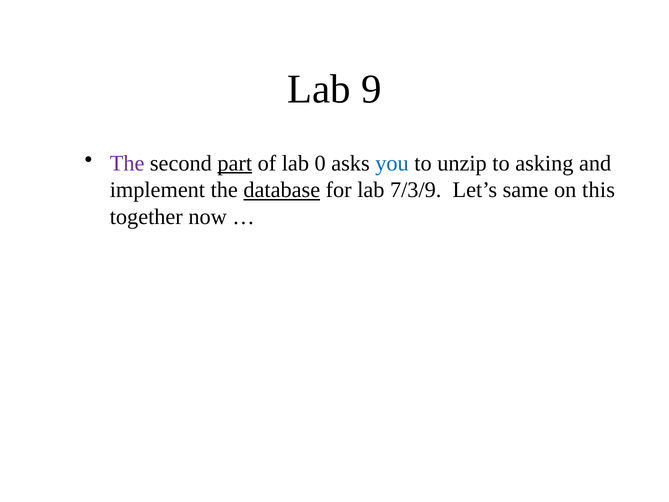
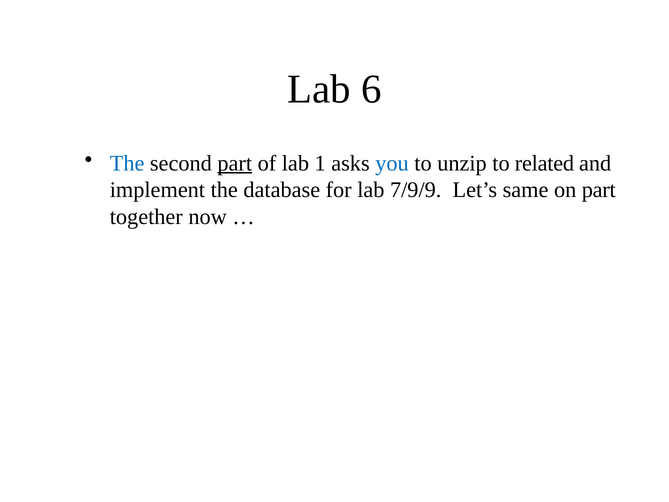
9: 9 -> 6 (371, 89)
The colour: purple -> blue (127, 163)
0: 0 -> 1 (320, 163)
asking: asking -> related (544, 163)
database underline: present -> none (282, 190)
7/3/9: 7/3/9 -> 7/9/9 (416, 190)
on this: this -> part (599, 190)
